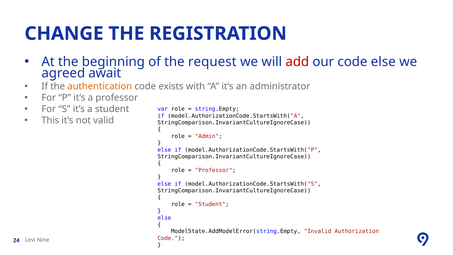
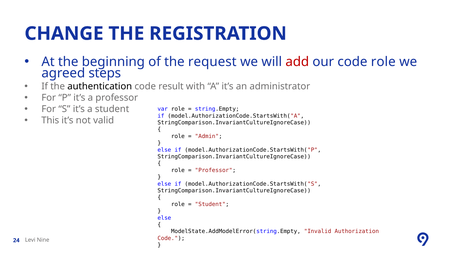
code else: else -> role (383, 62)
await: await -> steps (105, 73)
authentication colour: orange -> black (100, 86)
exists: exists -> result (171, 86)
